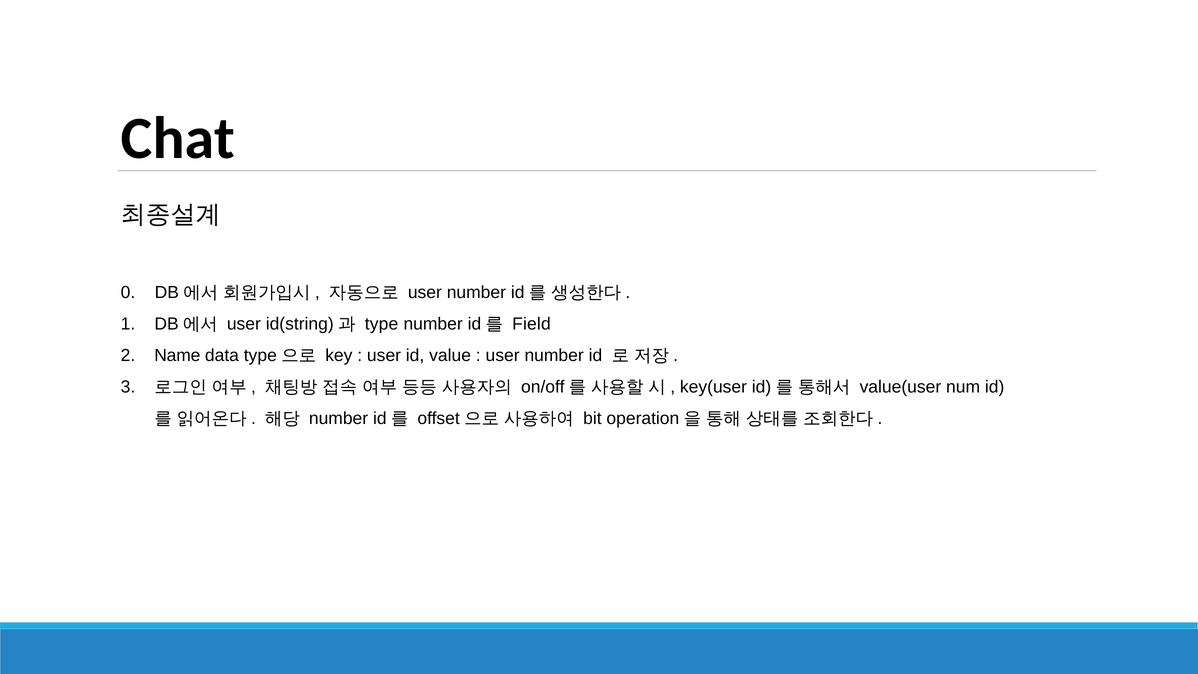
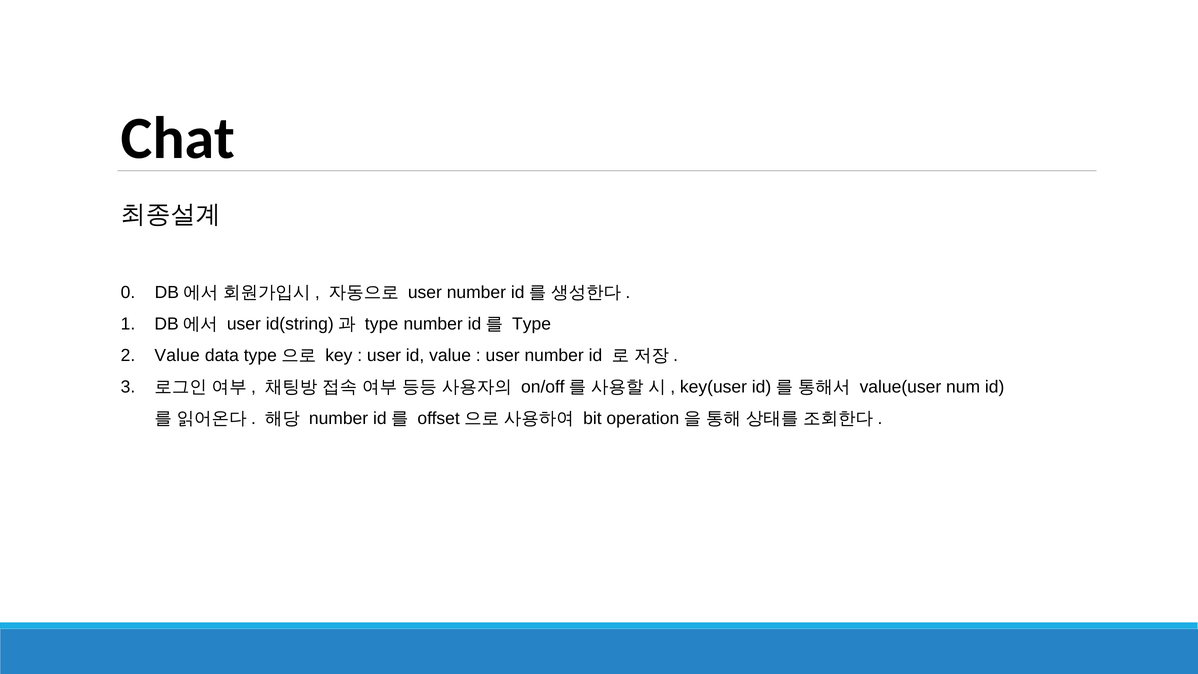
Field: Field -> Type (532, 324)
Name: Name -> Value (177, 355)
